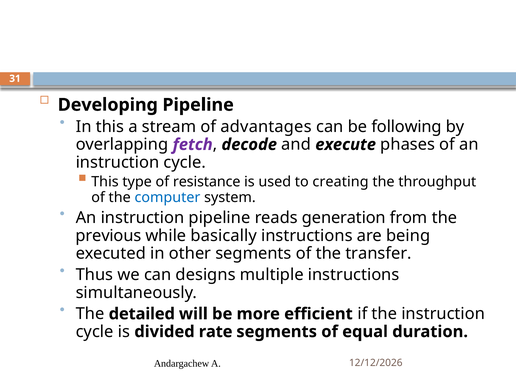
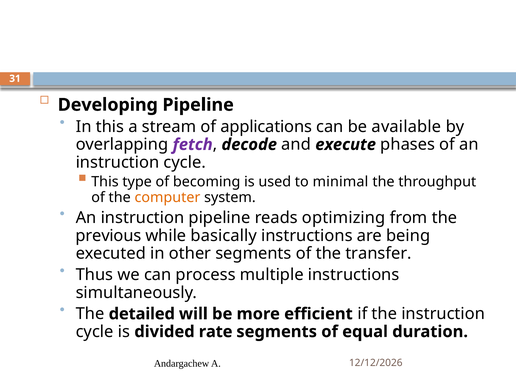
advantages: advantages -> applications (266, 127)
following: following -> available (406, 127)
resistance: resistance -> becoming (207, 182)
creating: creating -> minimal (340, 182)
computer colour: blue -> orange (167, 197)
generation: generation -> optimizing (344, 218)
designs: designs -> process (206, 275)
